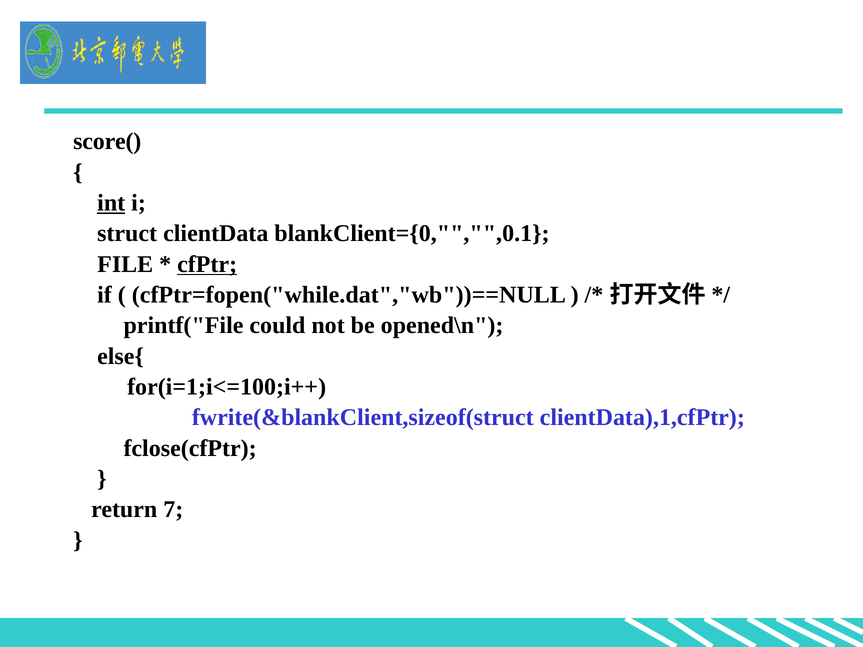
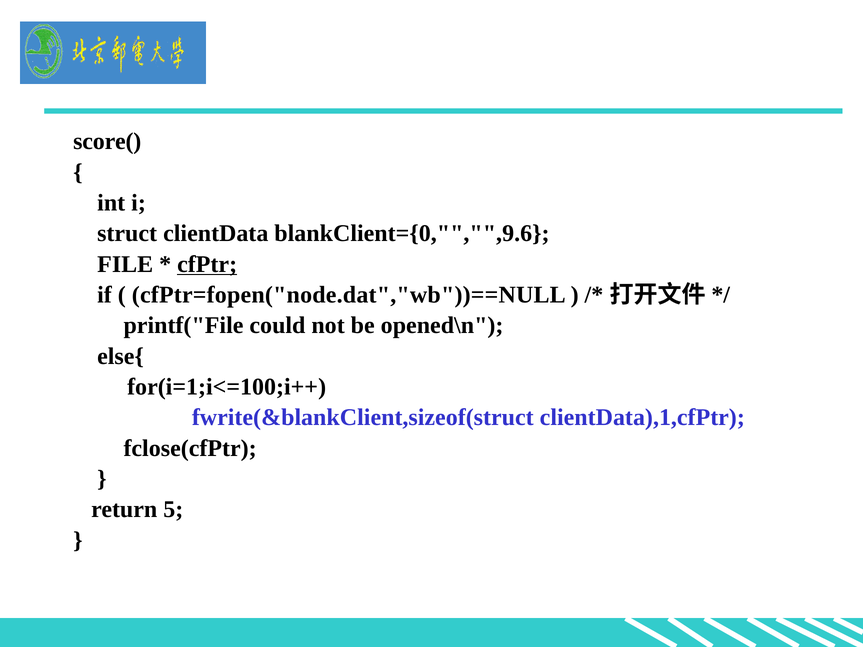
int underline: present -> none (111, 203)
blankClient={0,"","",0.1: blankClient={0,"","",0.1 -> blankClient={0,"","",9.6 (412, 234)
cfPtr=fopen("while.dat","wb"))==NULL: cfPtr=fopen("while.dat","wb"))==NULL -> cfPtr=fopen("node.dat","wb"))==NULL (349, 295)
7: 7 -> 5 (173, 510)
